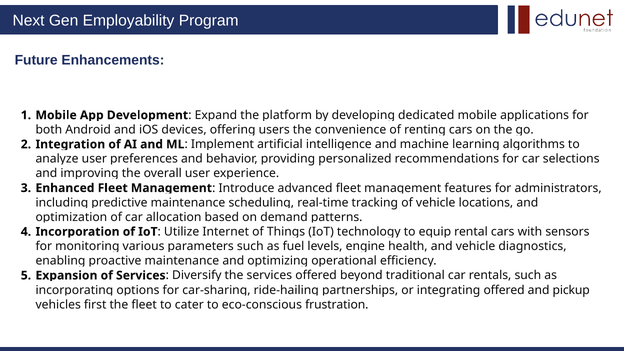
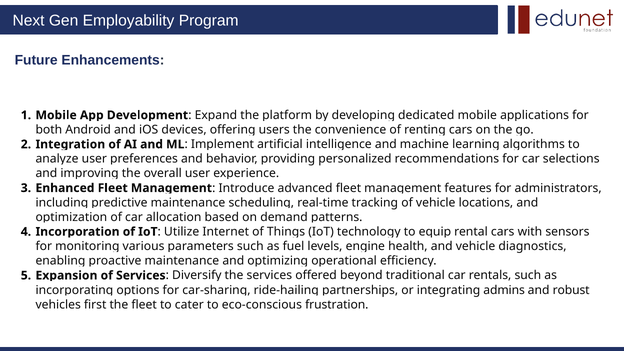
integrating offered: offered -> admins (504, 290)
pickup: pickup -> robust (571, 290)
